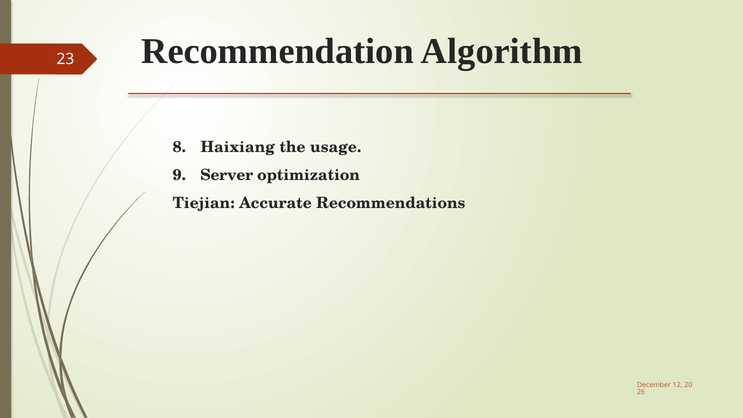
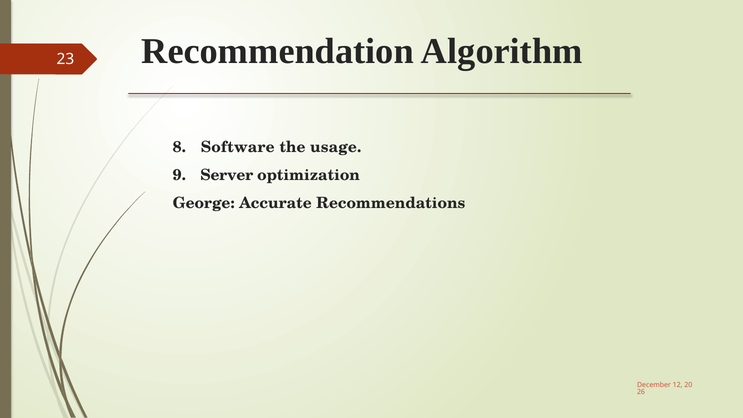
Haixiang: Haixiang -> Software (238, 147)
Tiejian: Tiejian -> George (204, 203)
